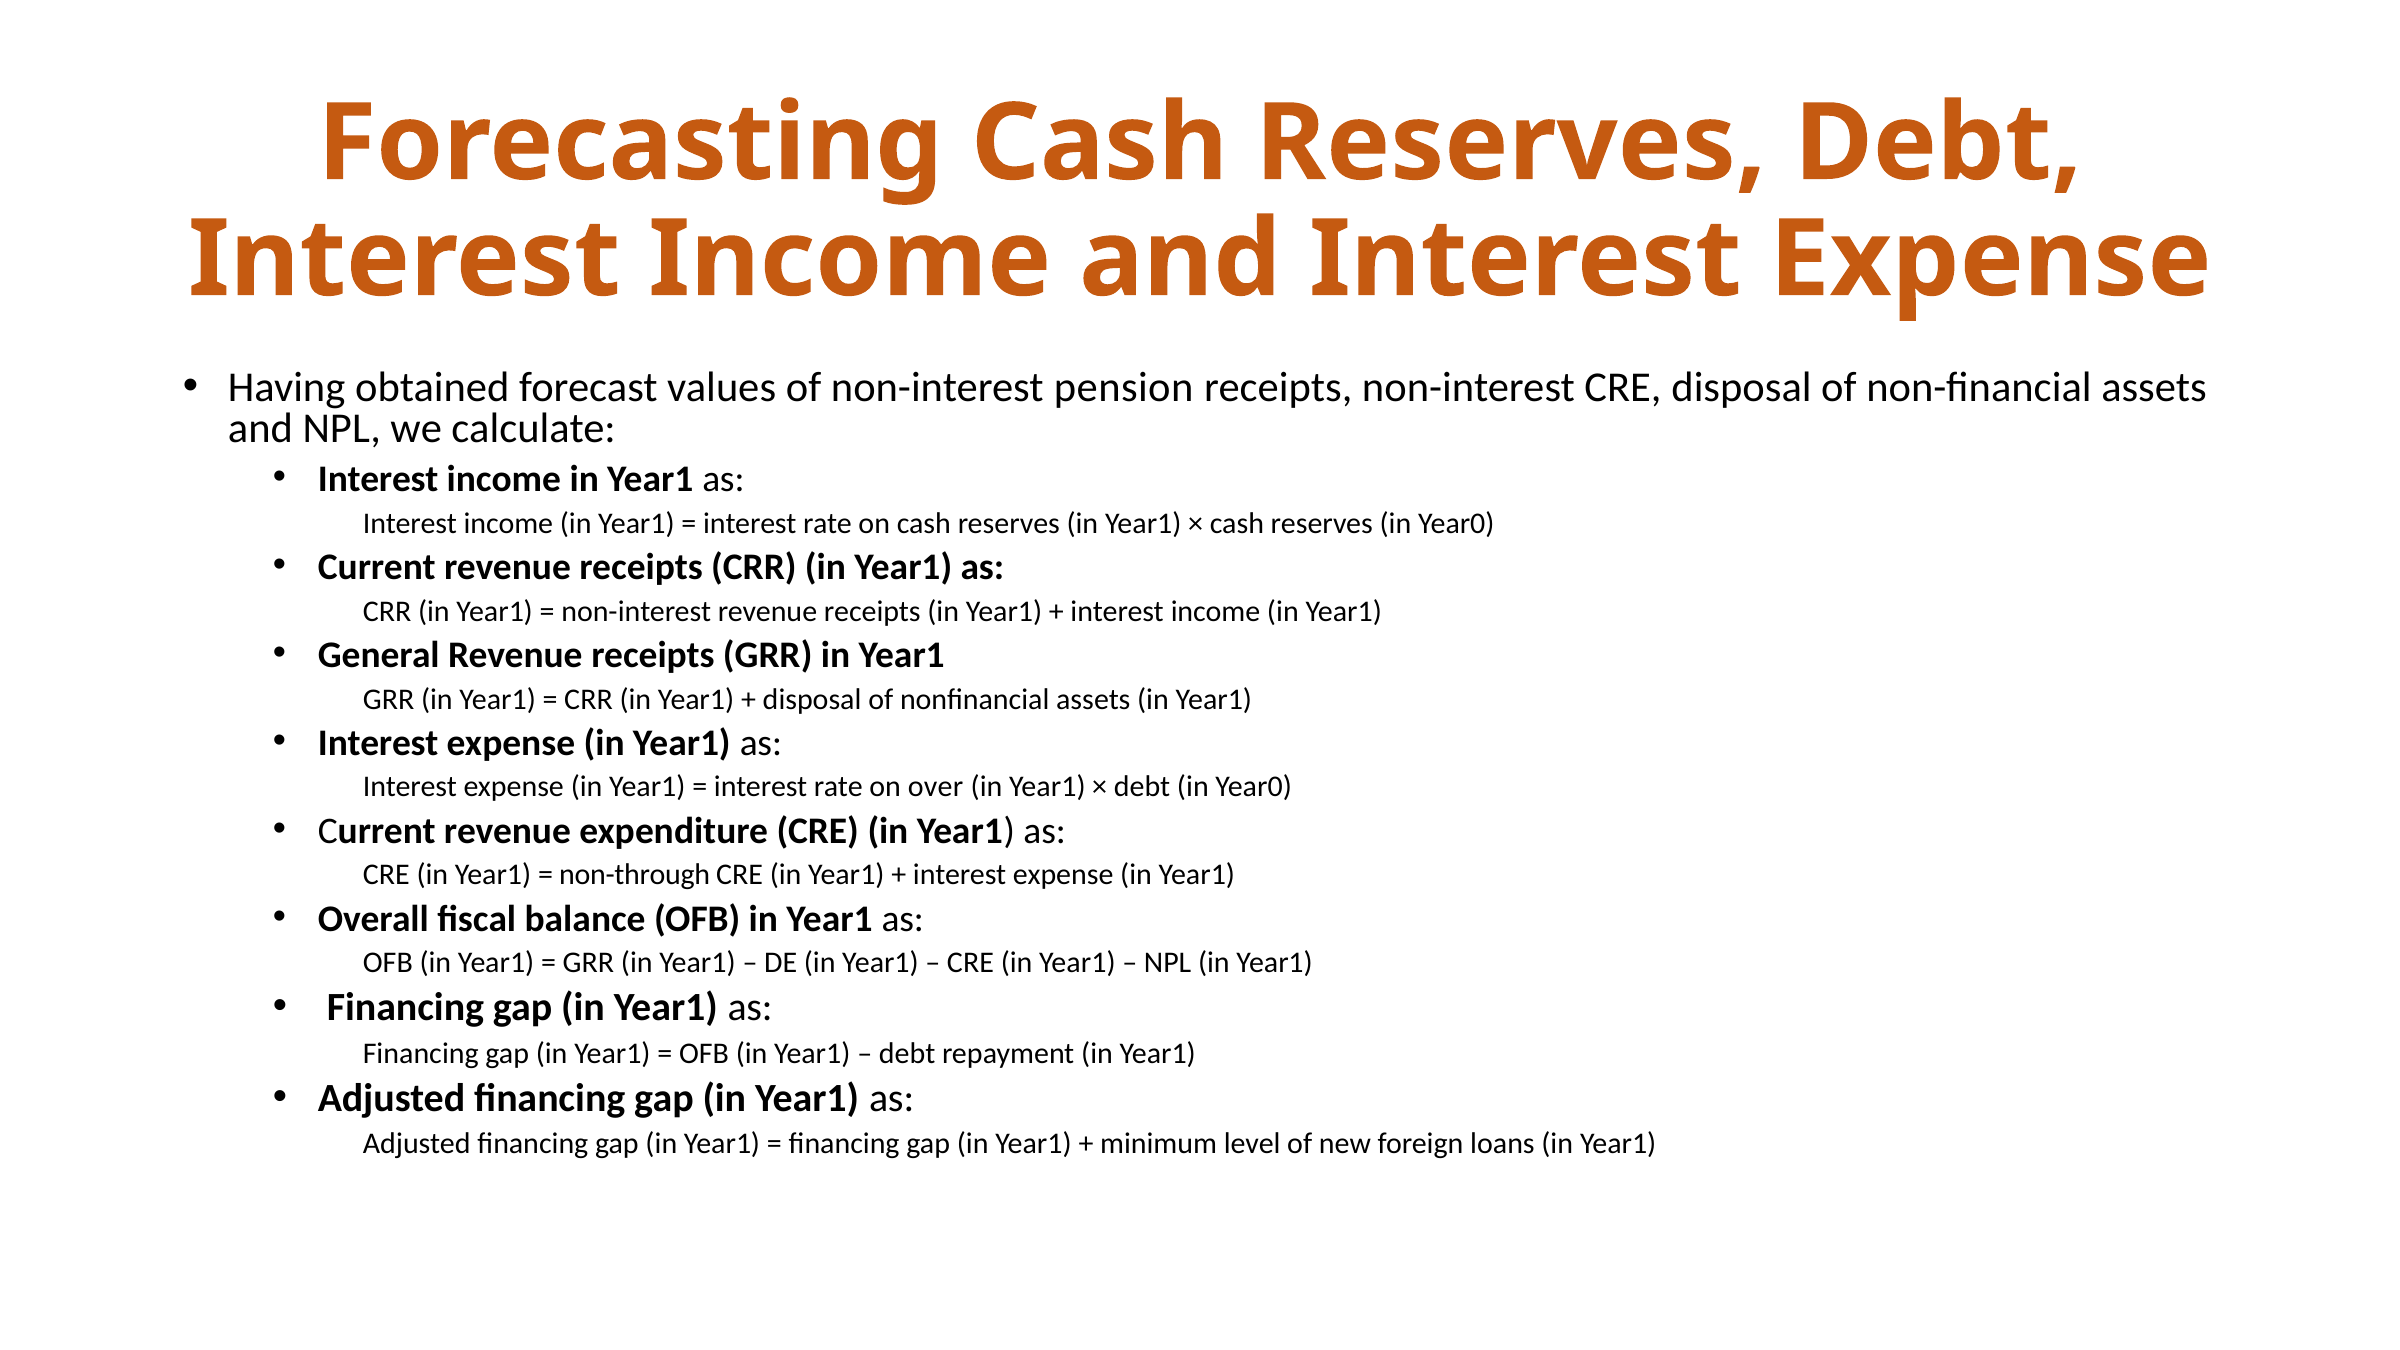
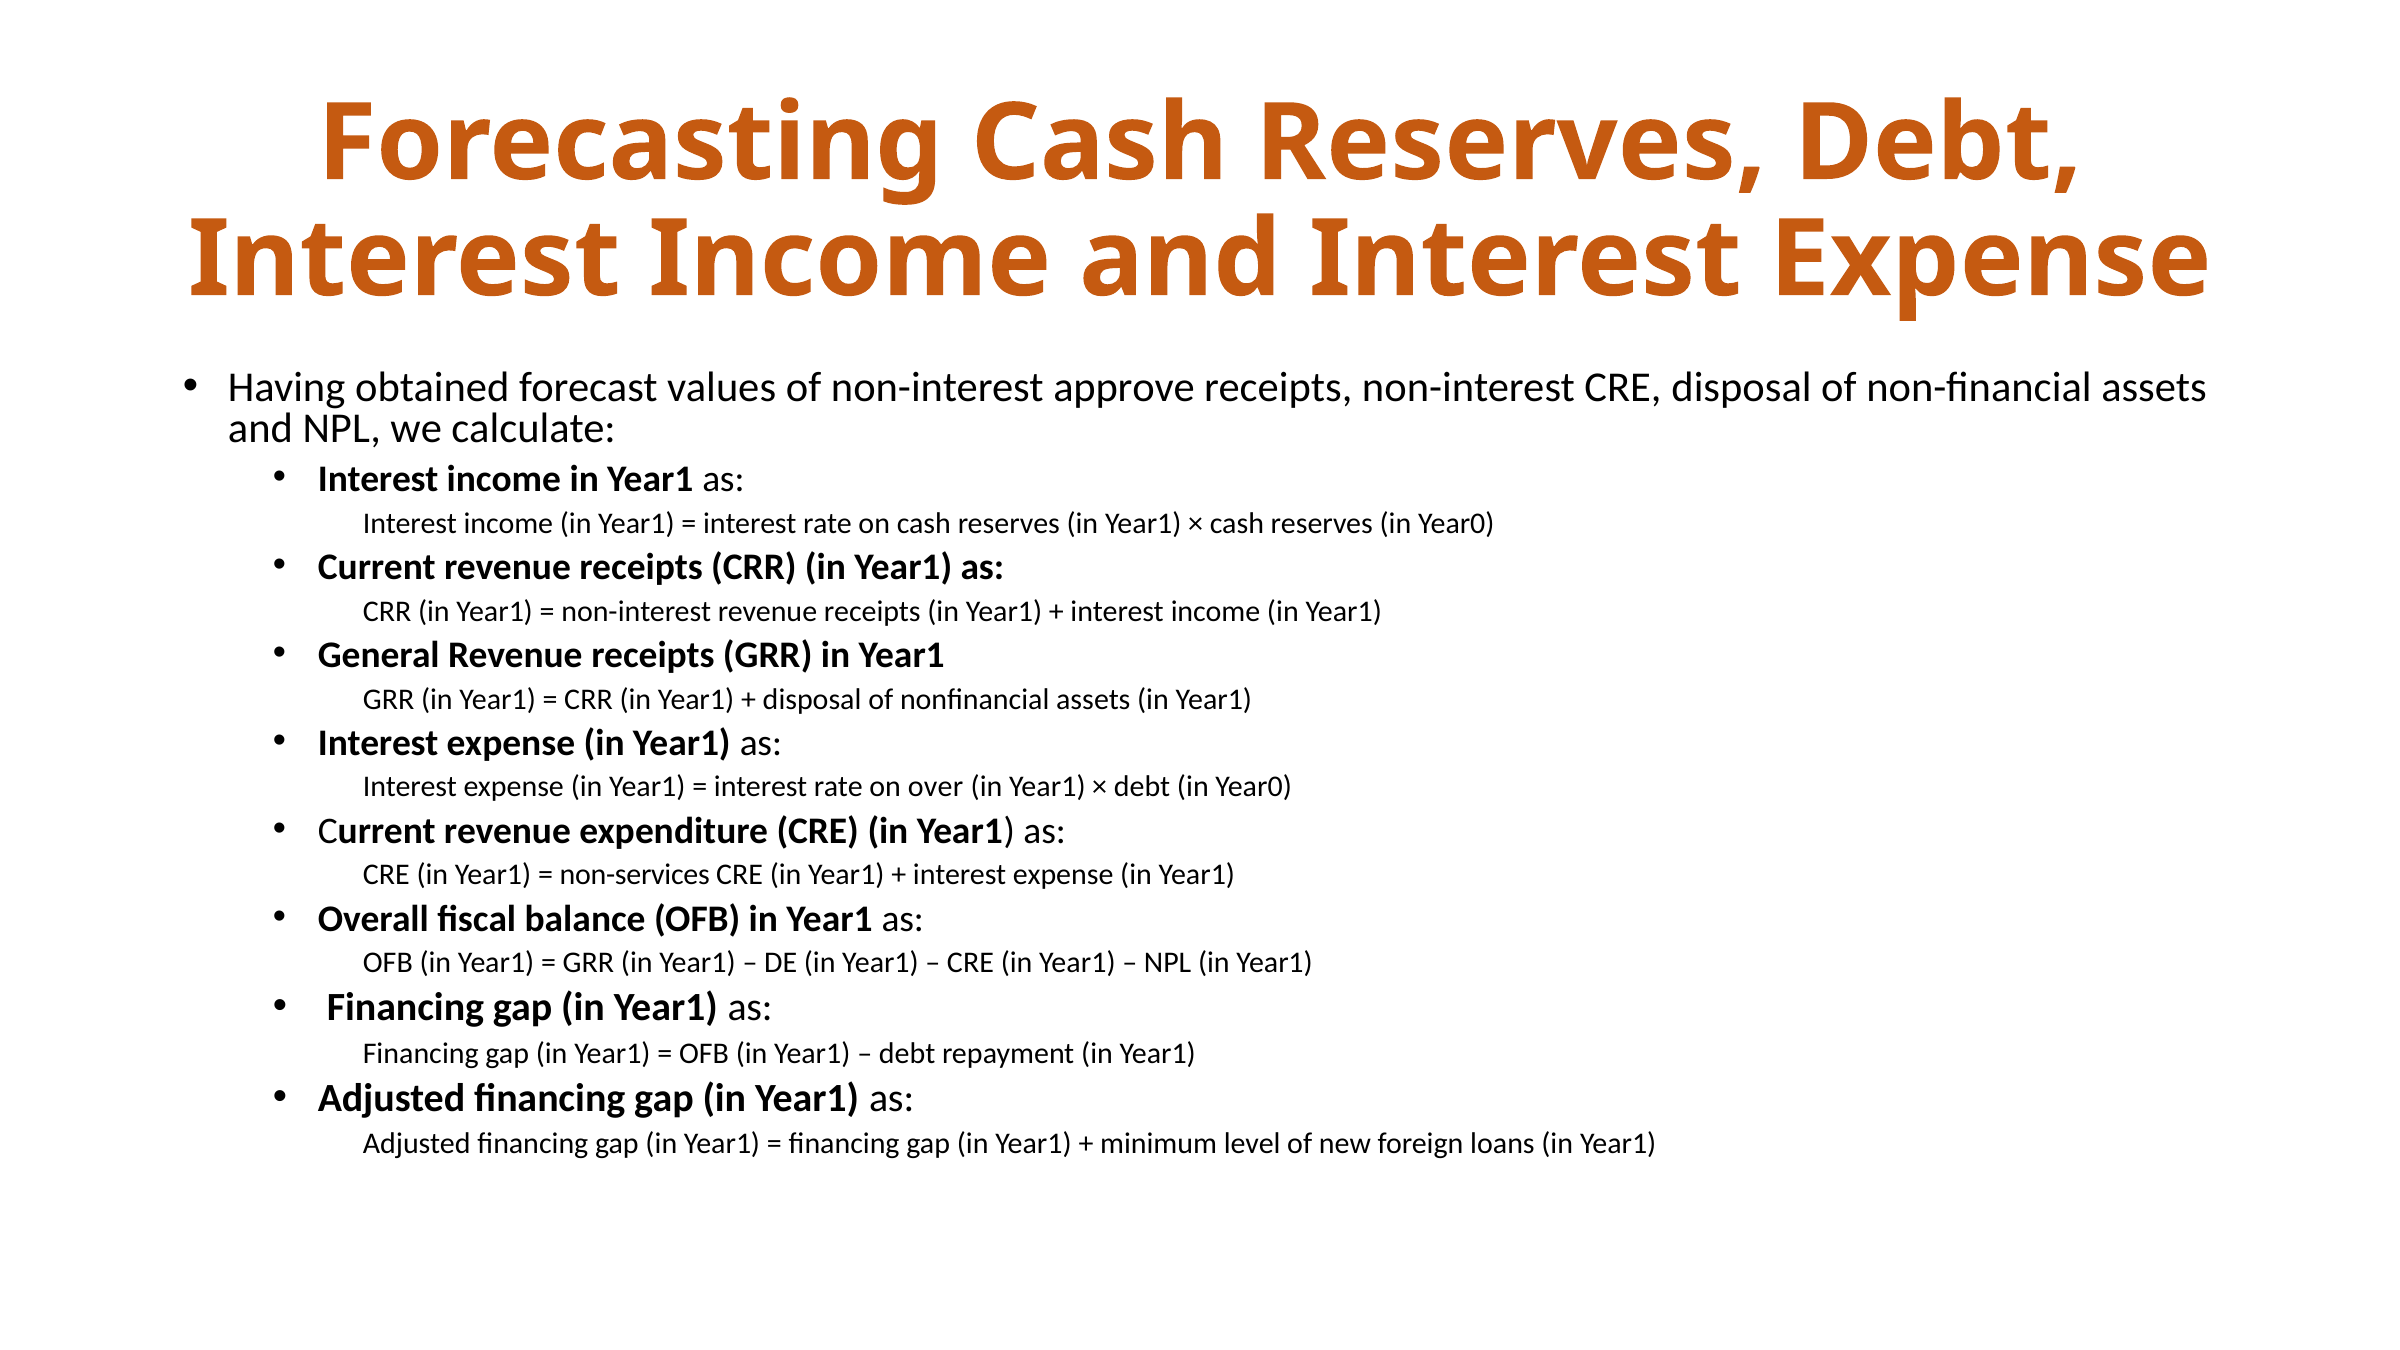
pension: pension -> approve (1124, 387)
non-through: non-through -> non-services (635, 875)
